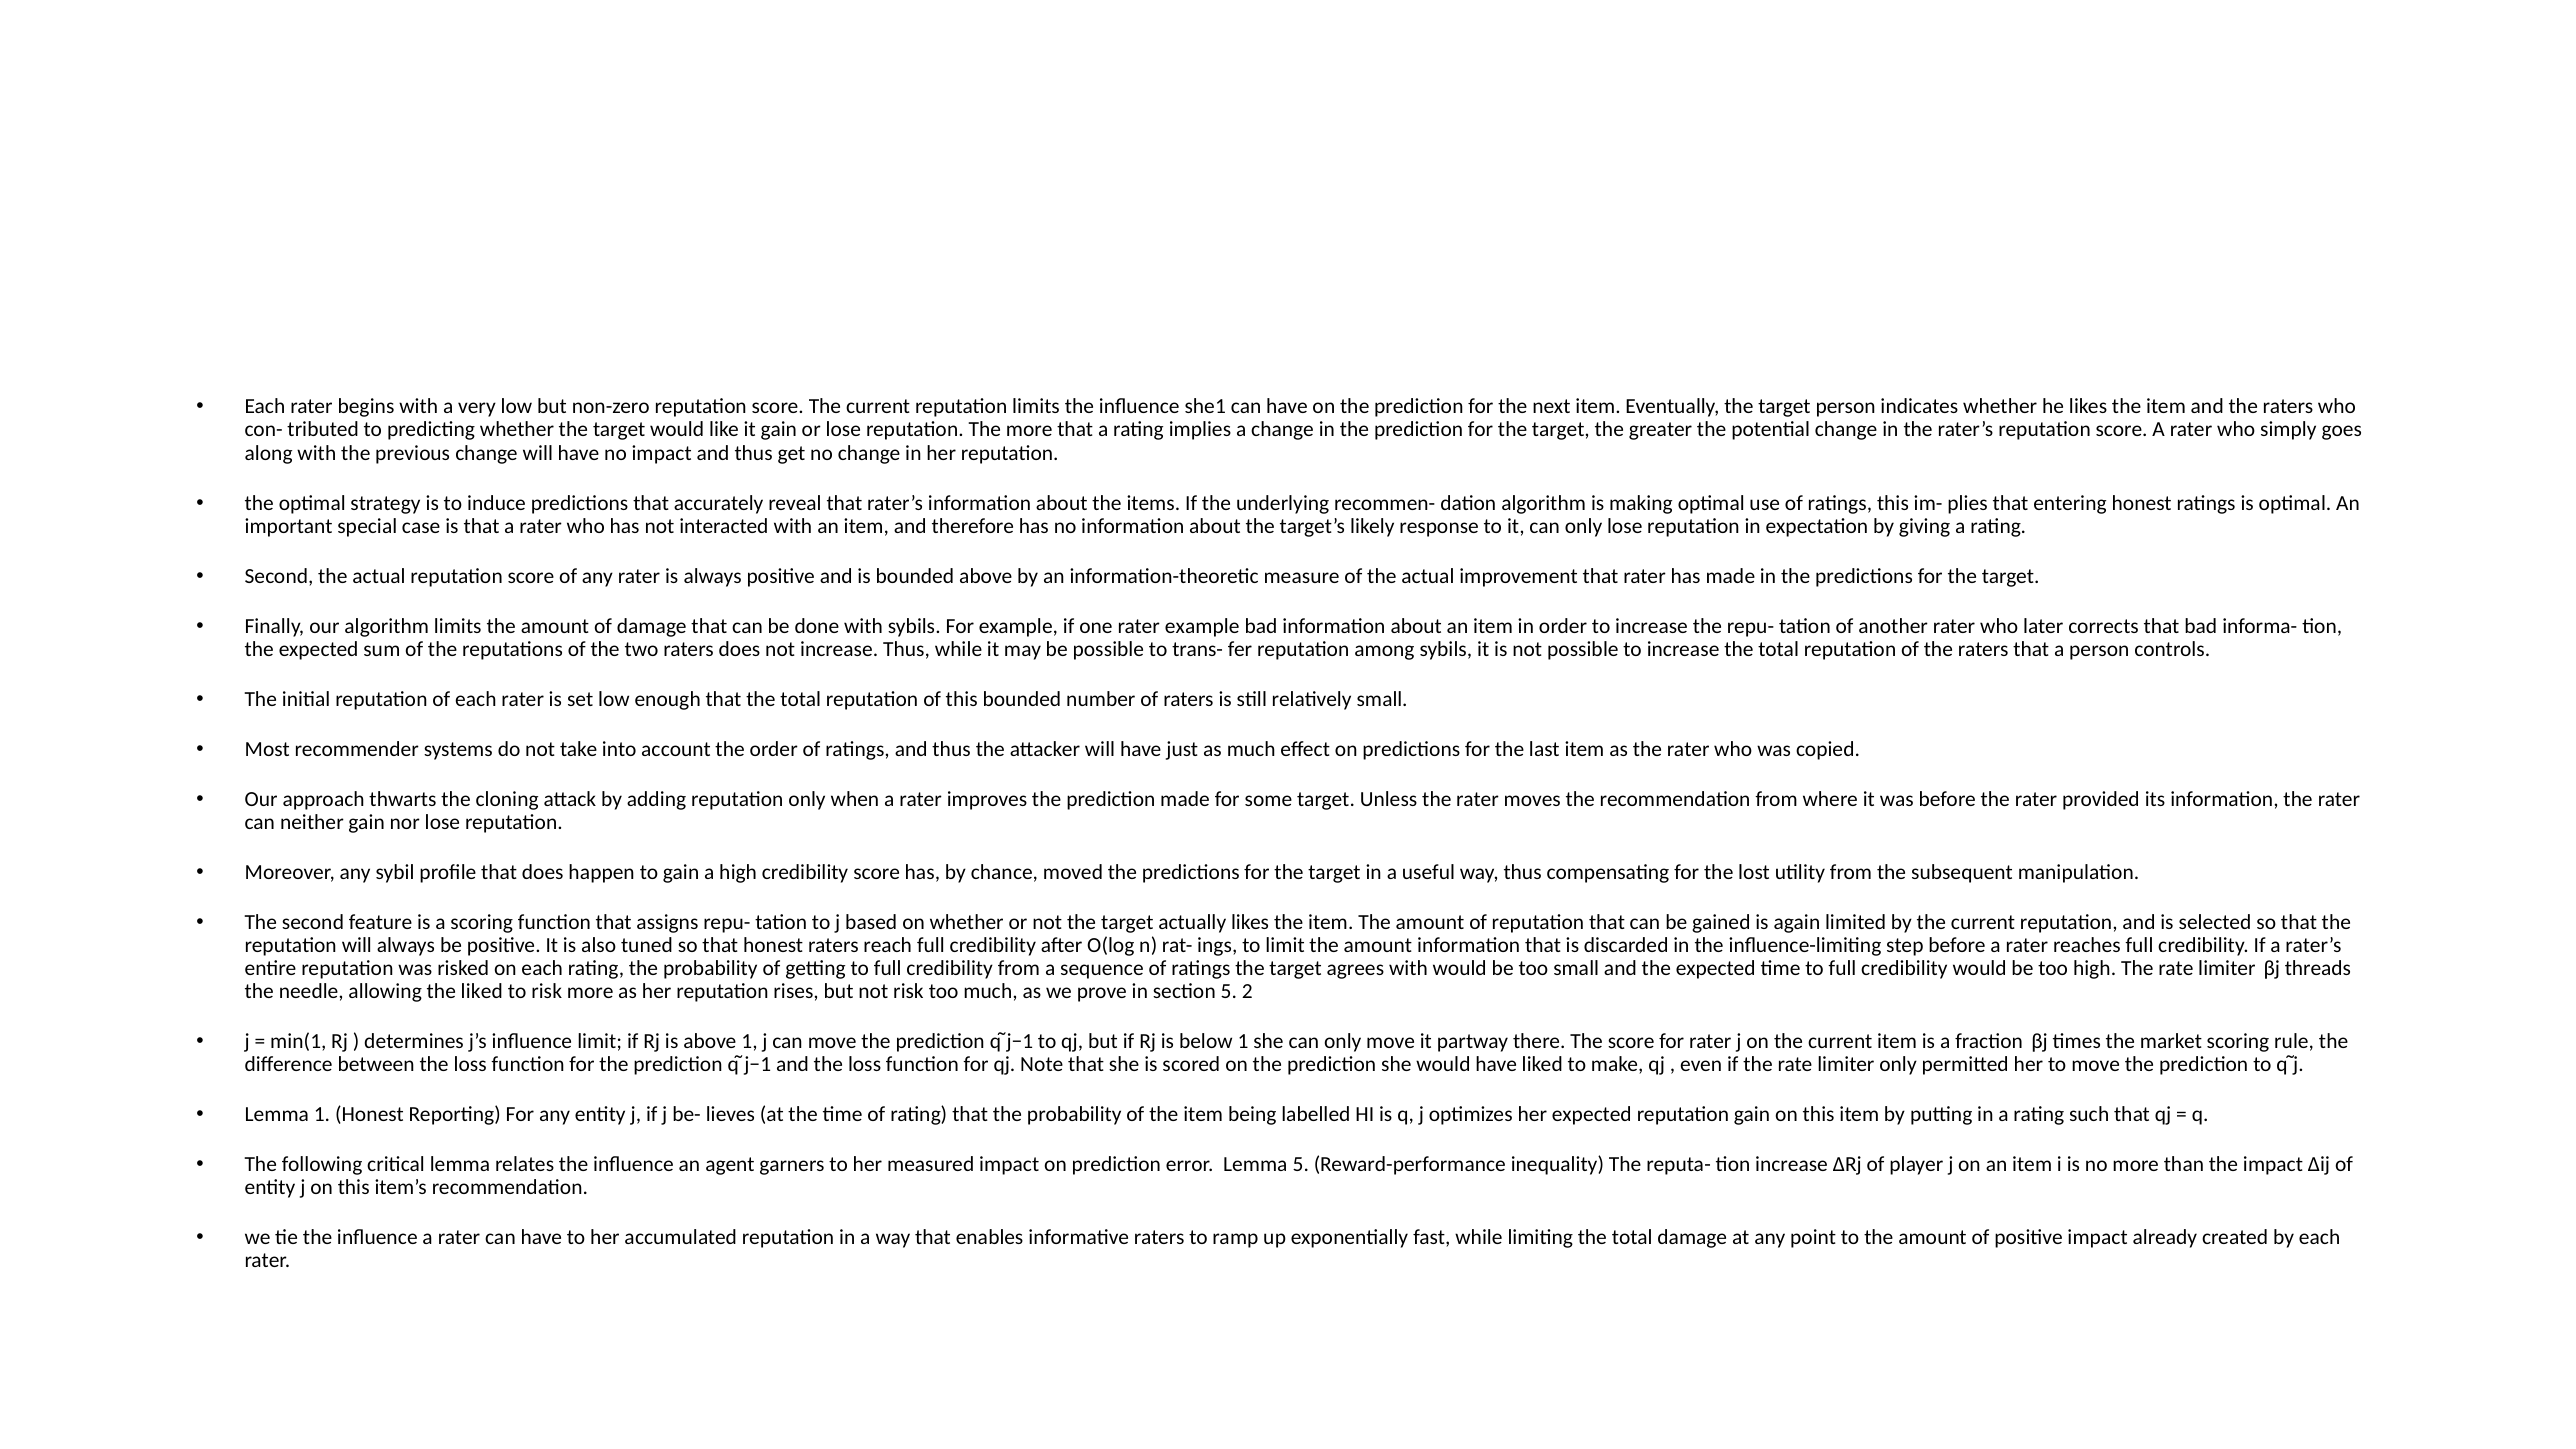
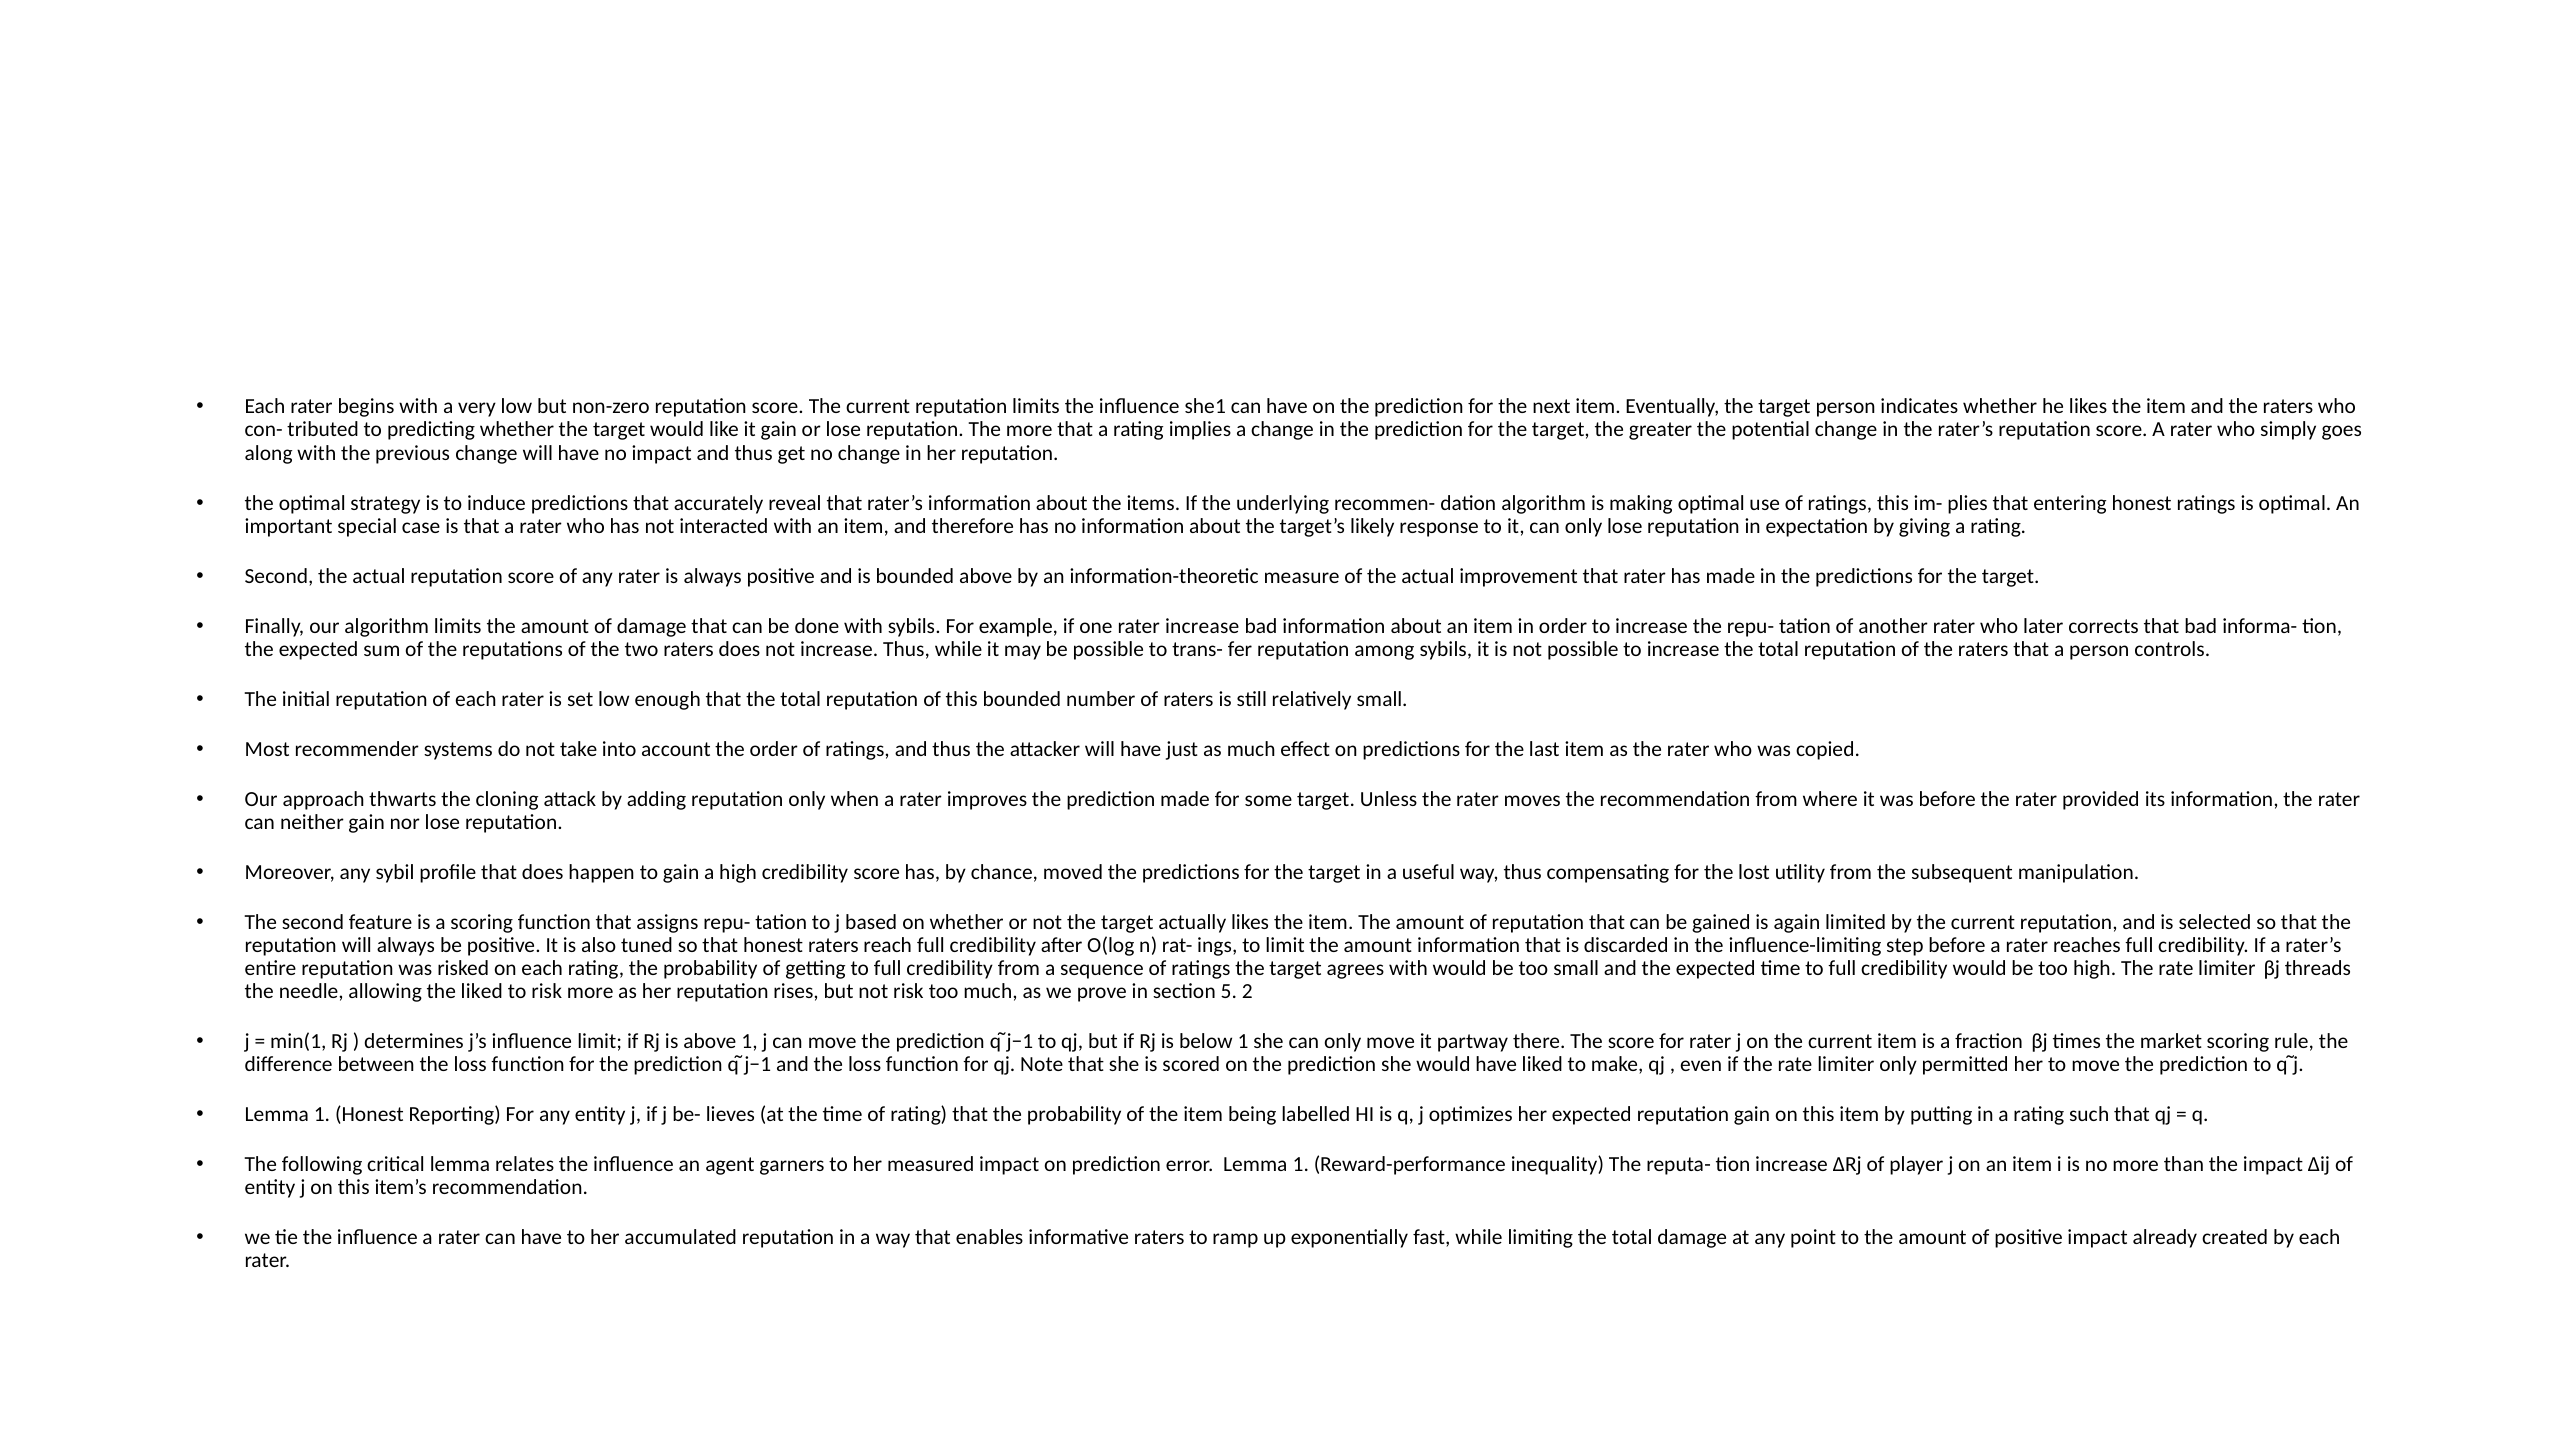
rater example: example -> increase (1202, 626)
error Lemma 5: 5 -> 1 (1301, 1165)
